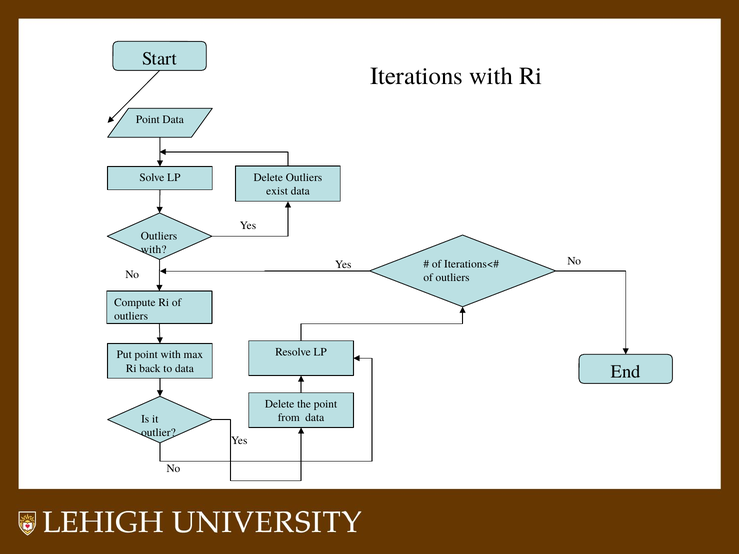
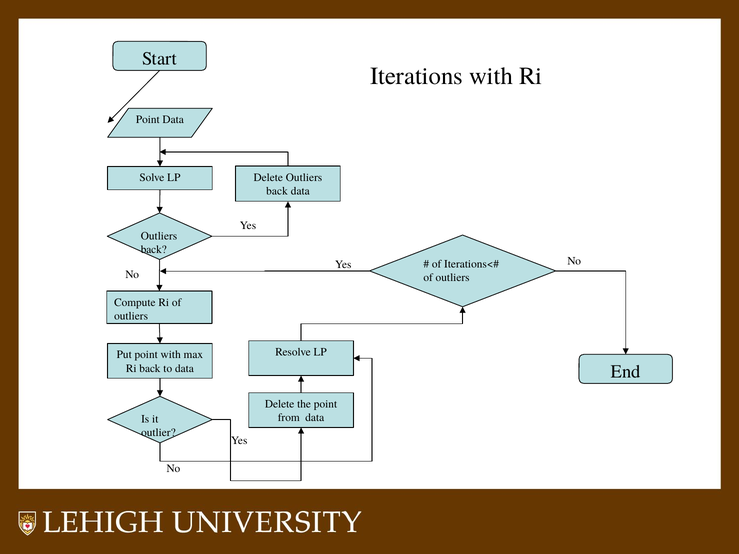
exist: exist -> back (277, 191)
with: with -> back (154, 250)
